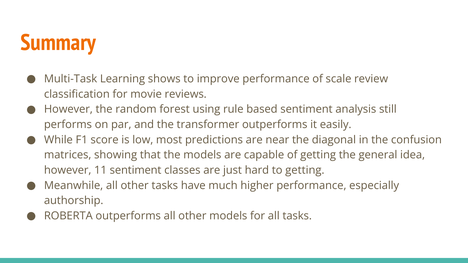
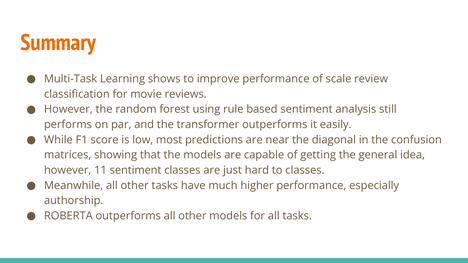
to getting: getting -> classes (305, 170)
